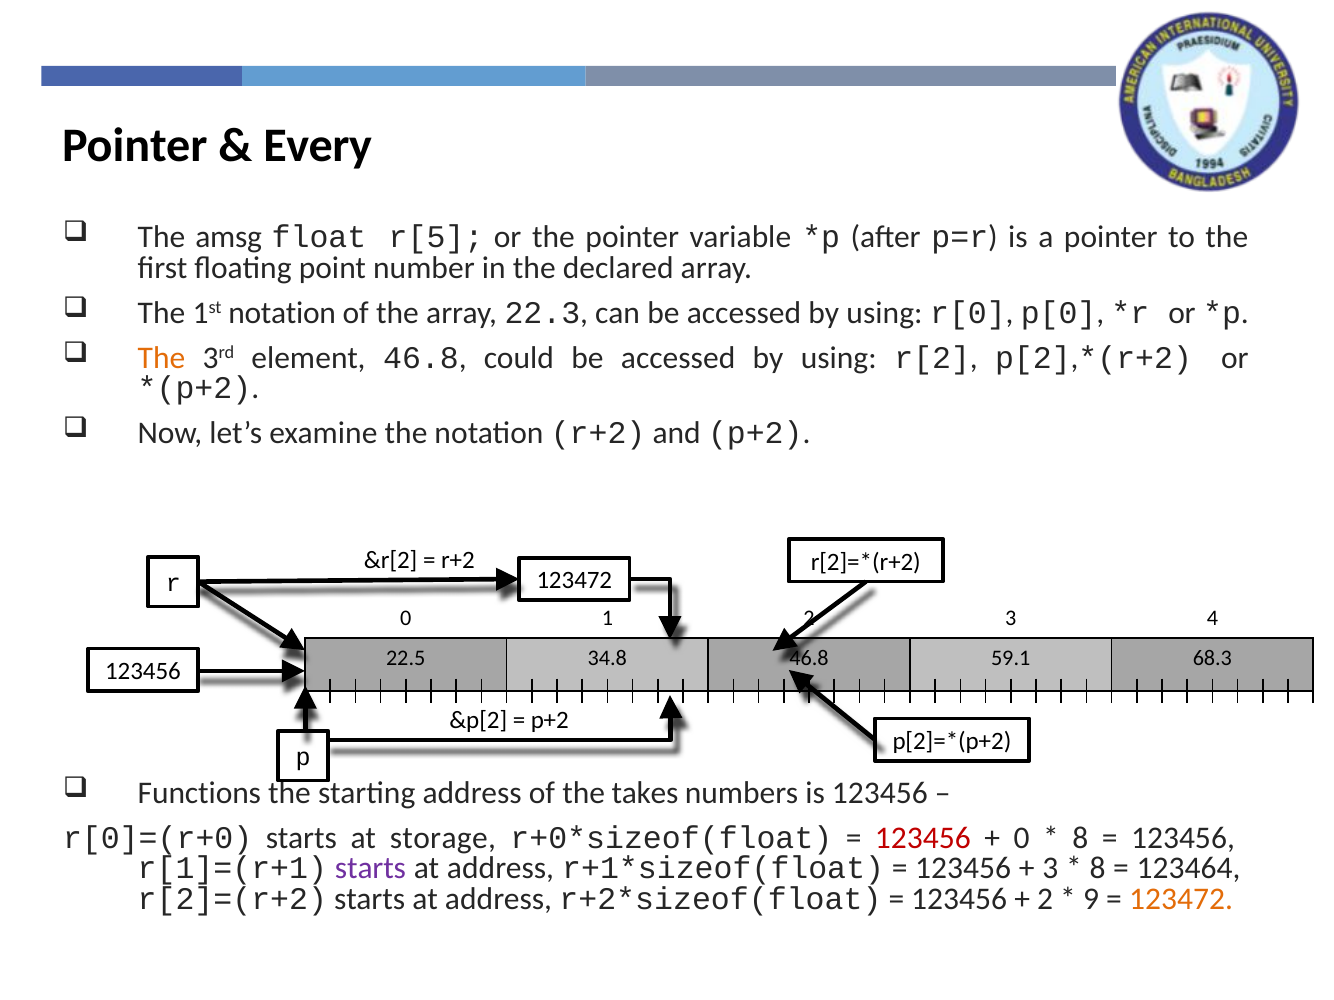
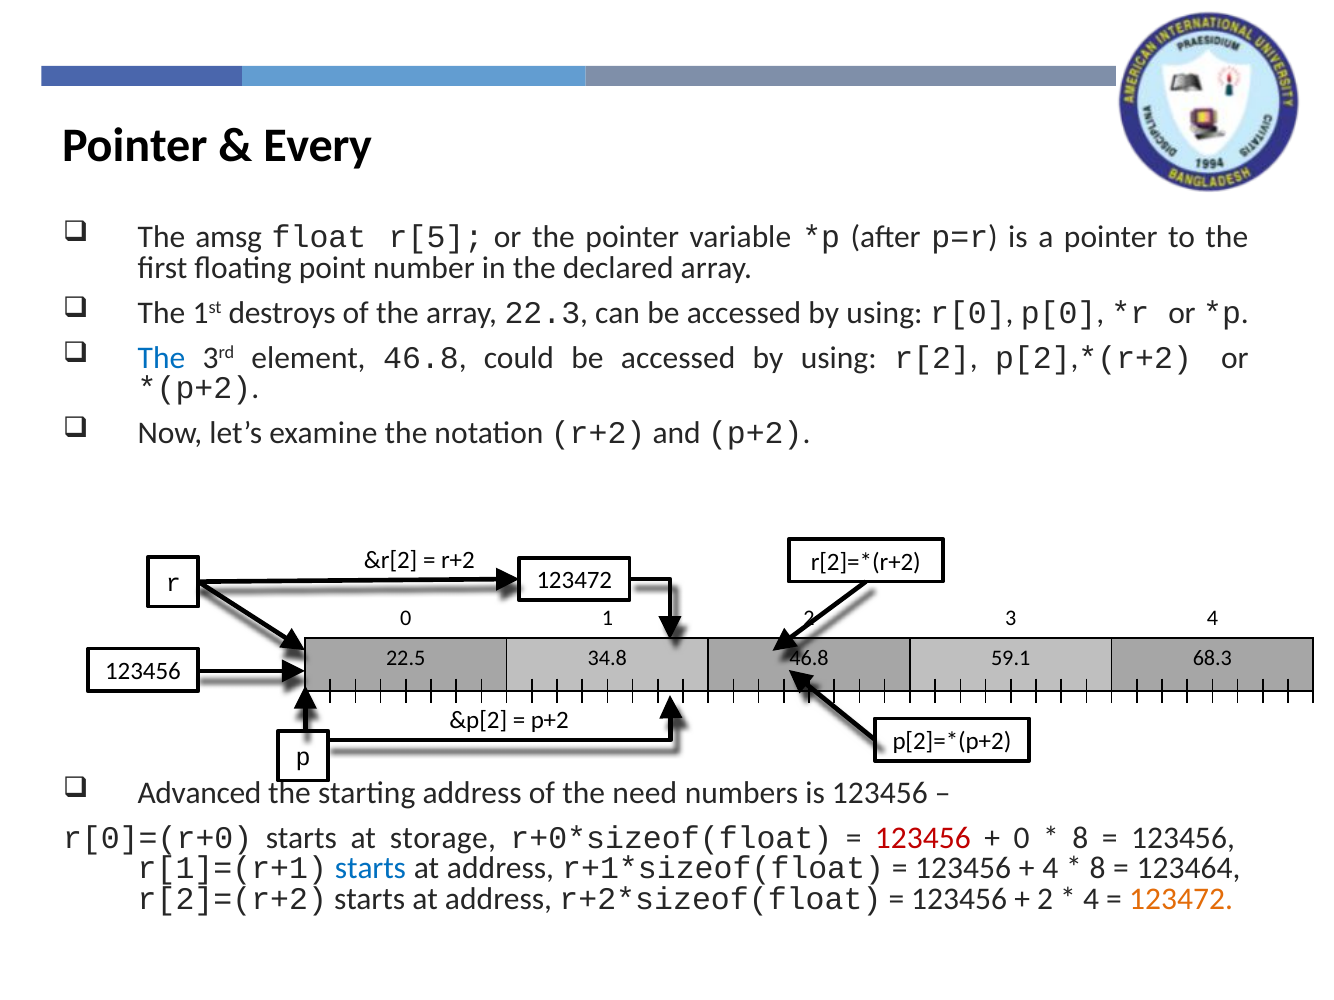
1st notation: notation -> destroys (282, 313)
The colour: orange -> blue (161, 358)
Functions: Functions -> Advanced (199, 794)
takes: takes -> need (645, 794)
starts colour: purple -> blue (370, 869)
3: 3 -> 4 (1050, 869)
9: 9 -> 4 (1091, 899)
